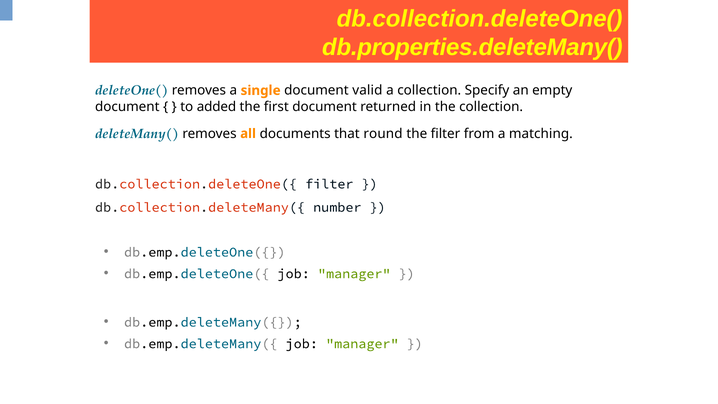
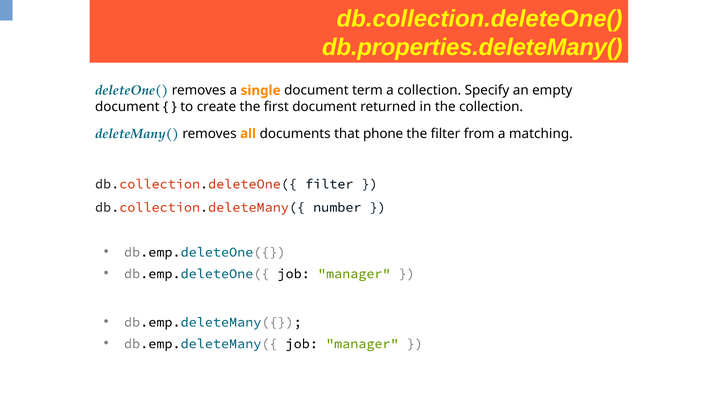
valid: valid -> term (367, 90)
added: added -> create (216, 107)
round: round -> phone (383, 134)
